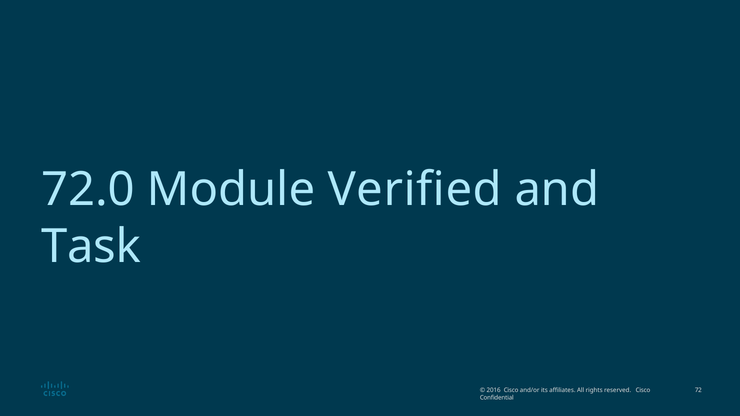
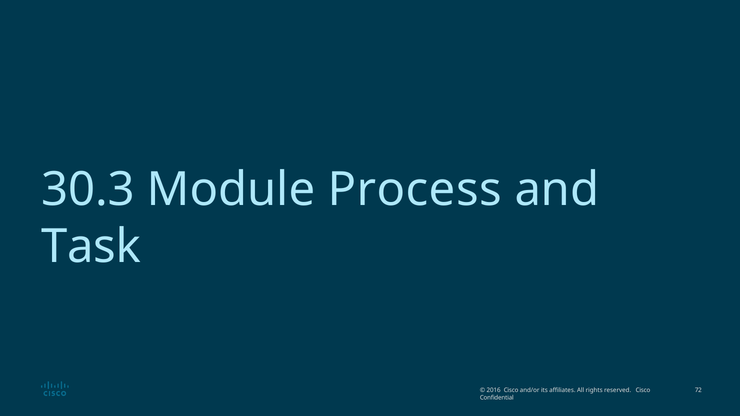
72.0: 72.0 -> 30.3 (88, 190)
Verified: Verified -> Process (415, 190)
